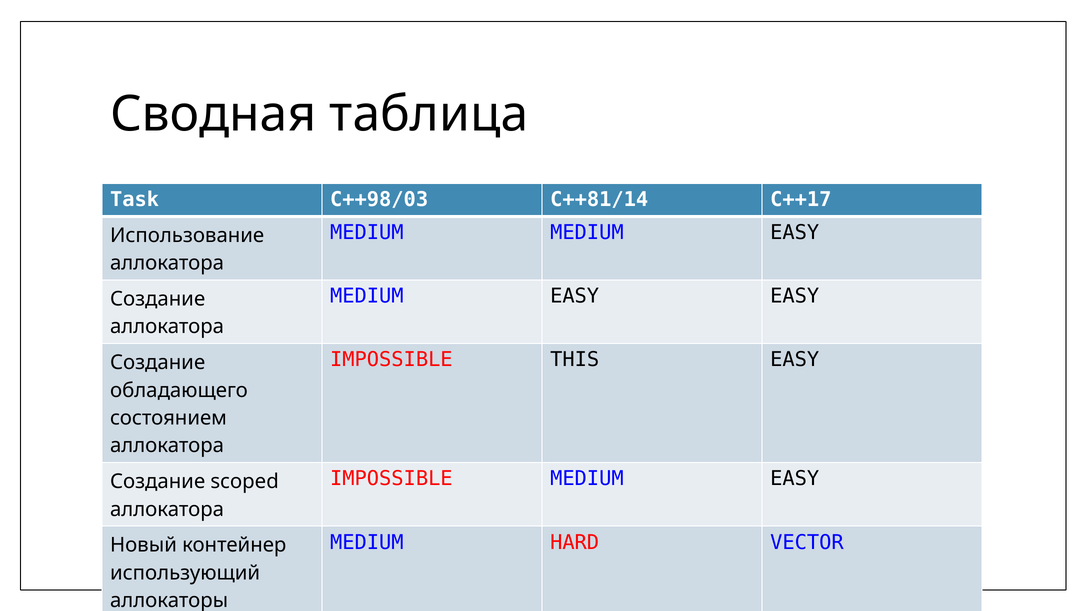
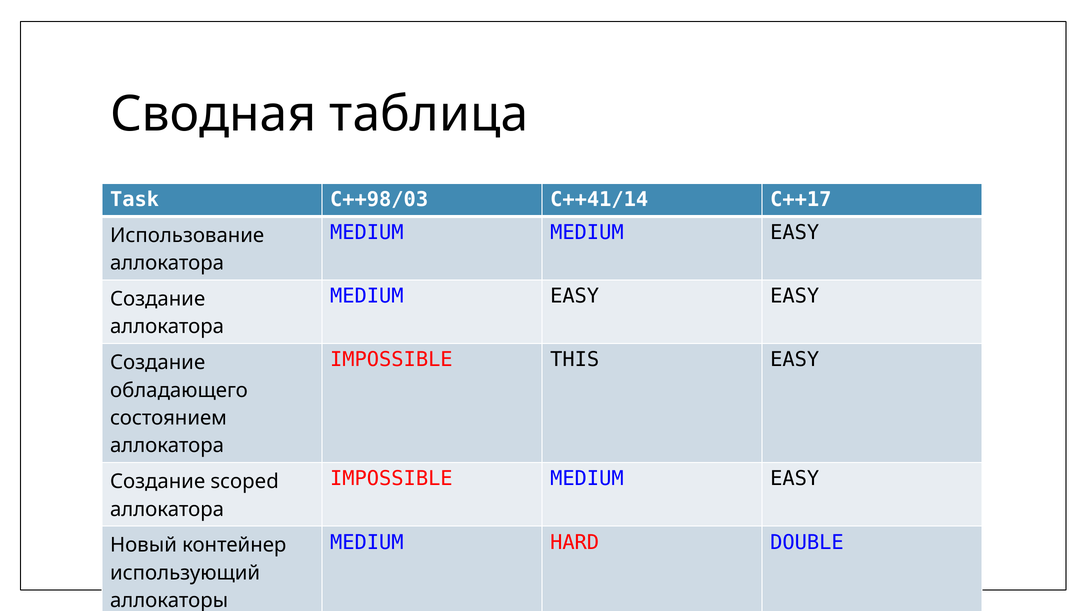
C++81/14: C++81/14 -> C++41/14 (599, 200)
VECTOR: VECTOR -> DOUBLE (807, 543)
